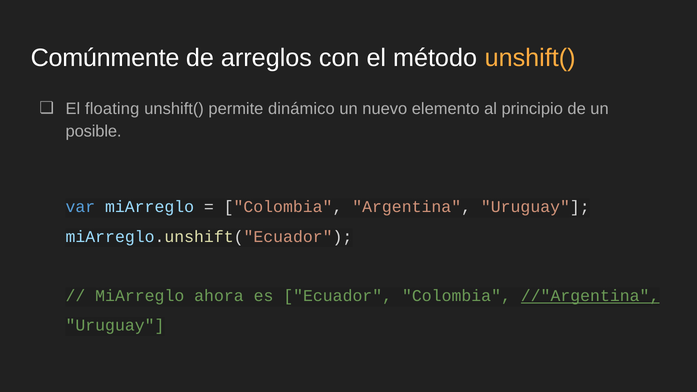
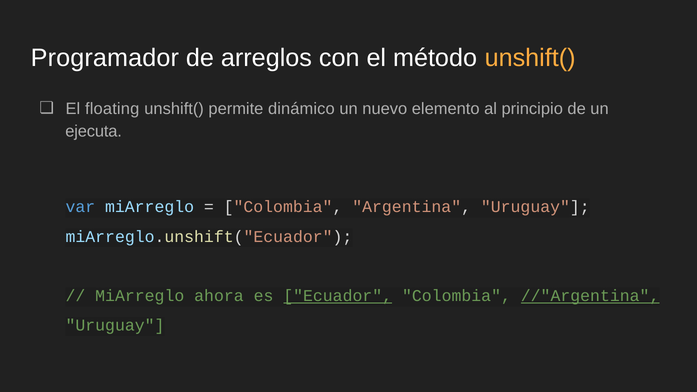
Comúnmente: Comúnmente -> Programador (105, 58)
posible: posible -> ejecuta (94, 131)
Ecuador underline: none -> present (338, 296)
